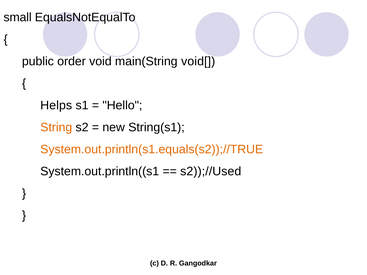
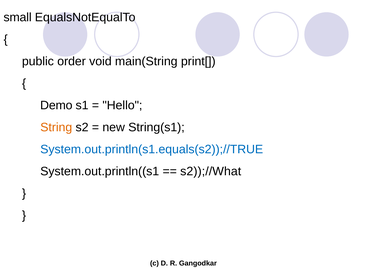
void[: void[ -> print[ (198, 61)
Helps: Helps -> Demo (56, 105)
System.out.println(s1.equals(s2));//TRUE colour: orange -> blue (152, 149)
s2));//Used: s2));//Used -> s2));//What (211, 171)
